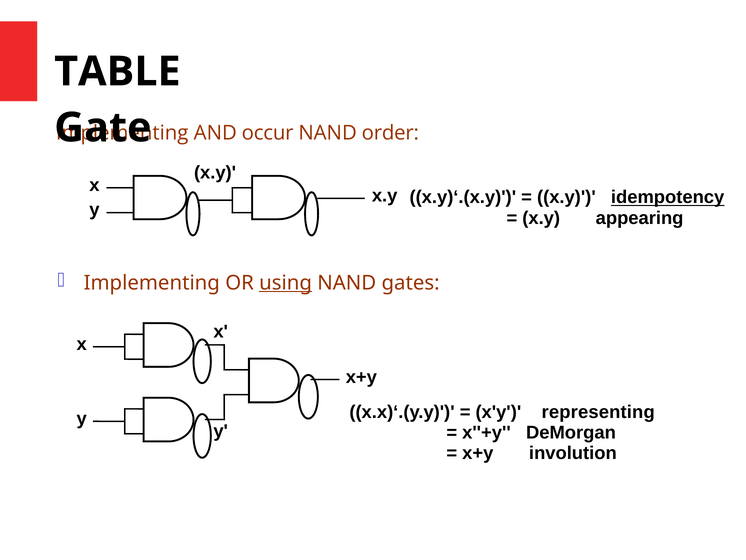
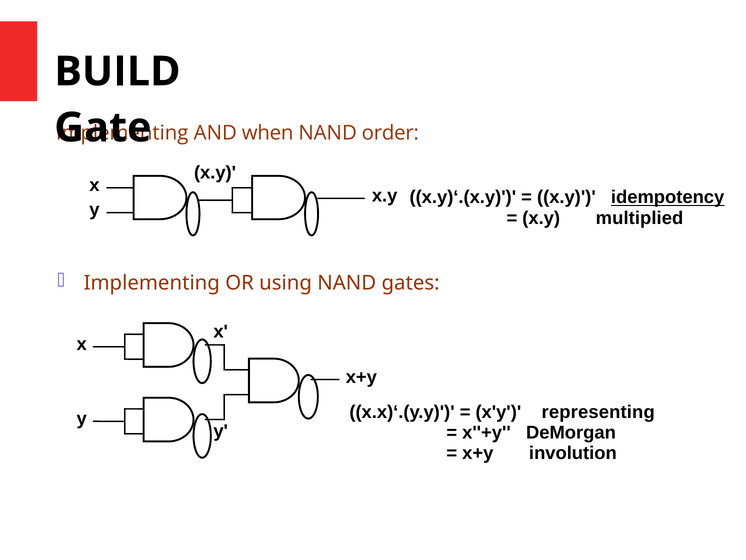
TABLE: TABLE -> BUILD (117, 72)
occur: occur -> when (268, 133)
appearing: appearing -> multiplied (640, 218)
using underline: present -> none (286, 283)
